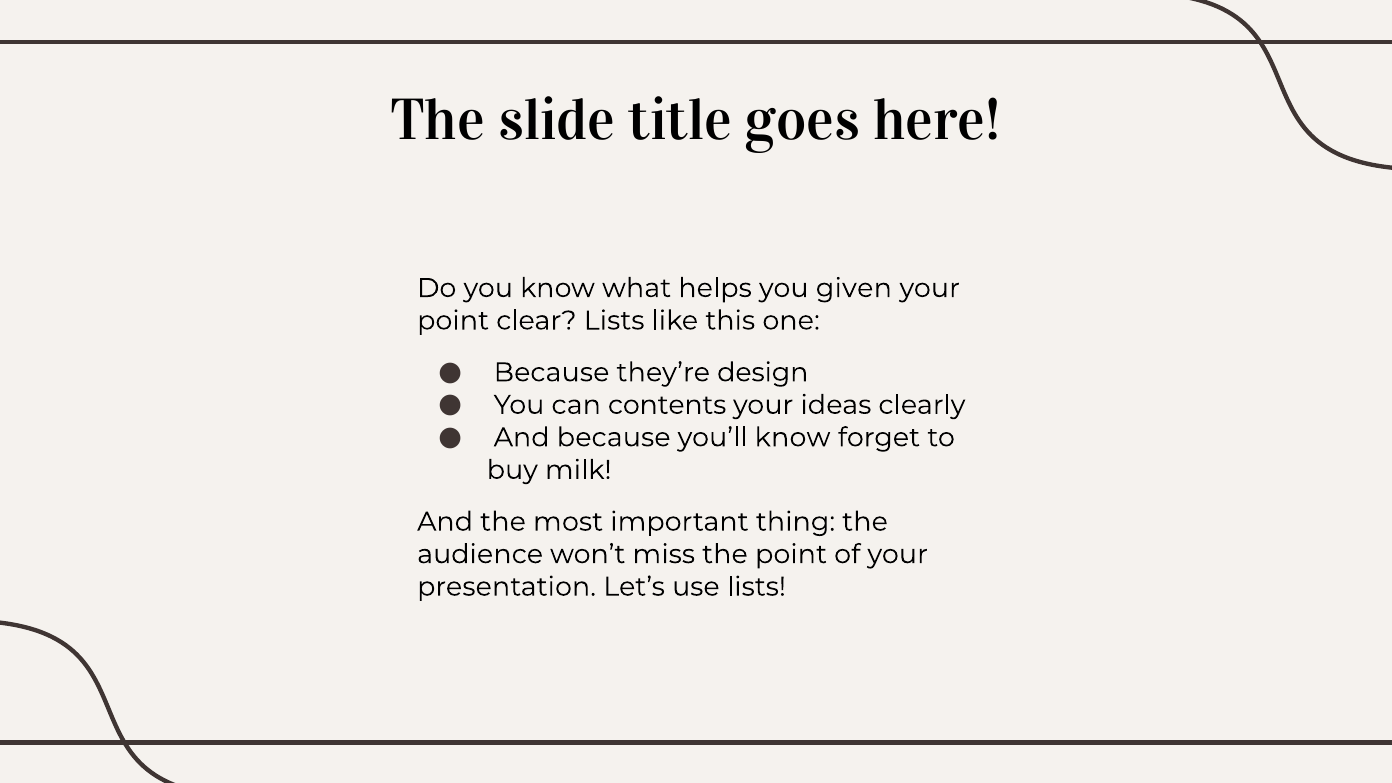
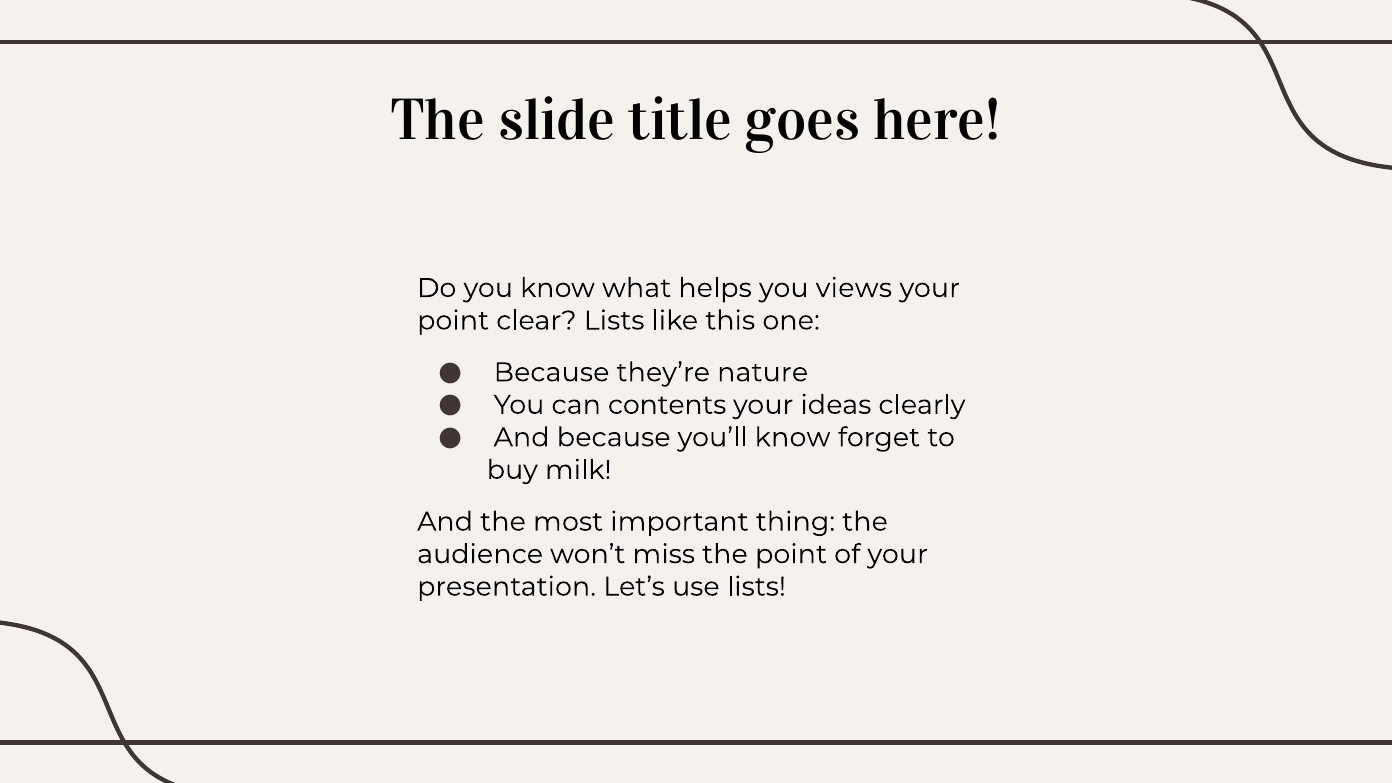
given: given -> views (854, 288)
design: design -> nature (763, 372)
